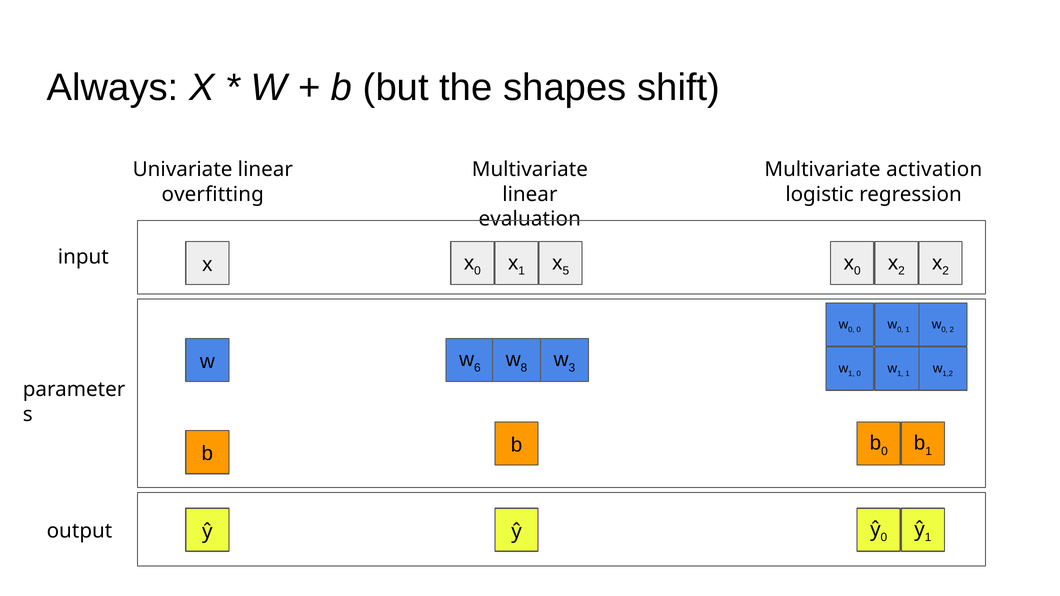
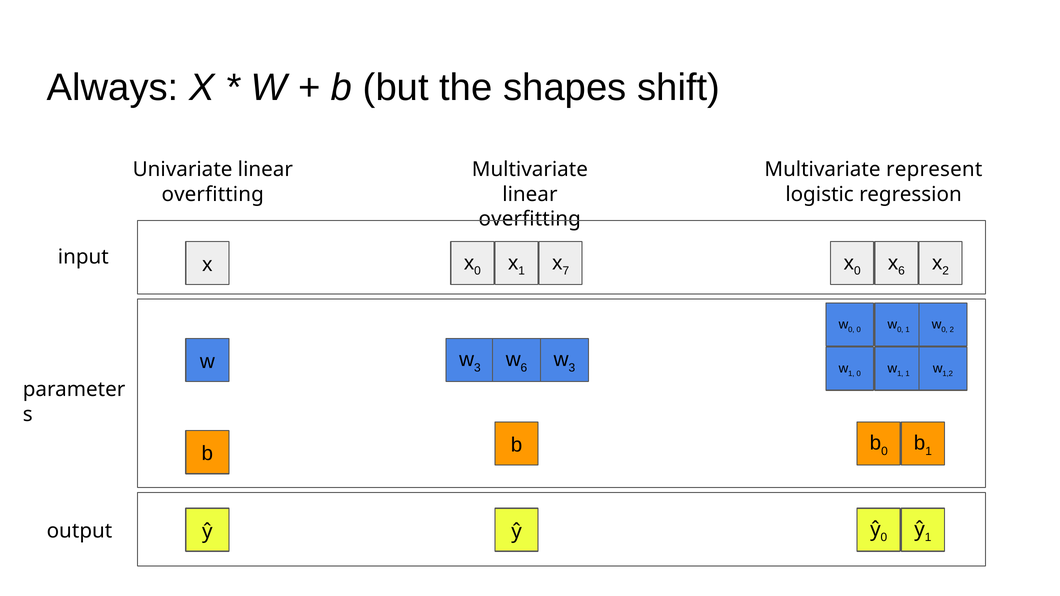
activation: activation -> represent (934, 170)
evaluation: evaluation -> overfitting (530, 219)
5: 5 -> 7 (566, 271)
2: 2 -> 6 (902, 271)
6: 6 -> 3 (477, 368)
w 8: 8 -> 6 (524, 368)
